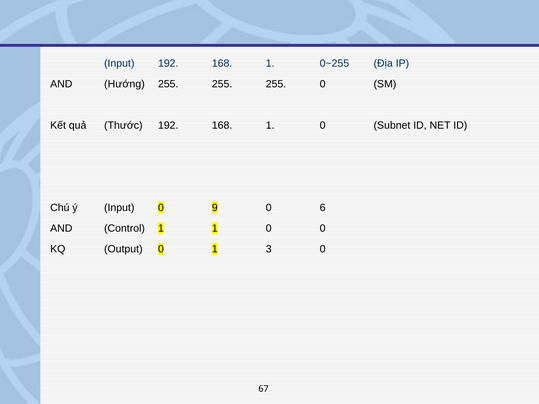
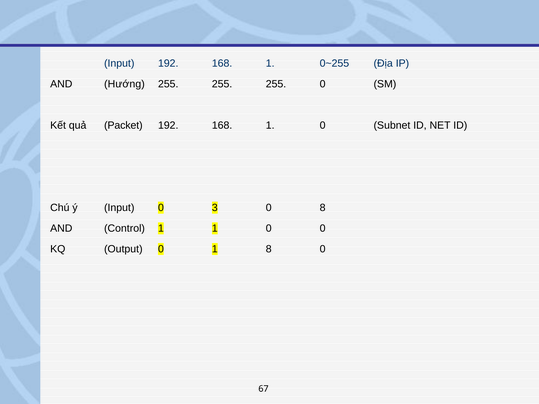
Thước: Thước -> Packet (123, 125)
9: 9 -> 3 (215, 208)
0 6: 6 -> 8 (323, 208)
1 3: 3 -> 8 (269, 249)
